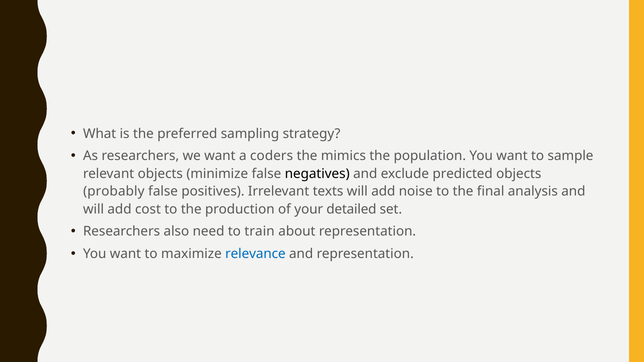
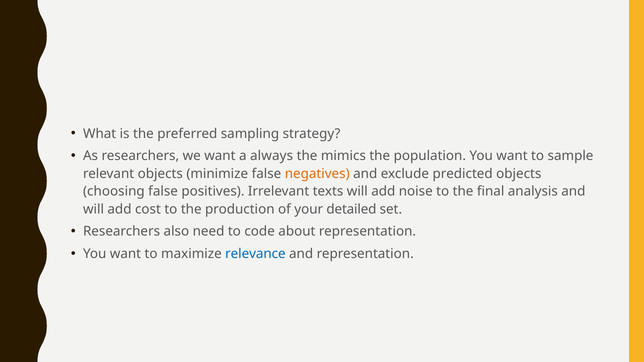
coders: coders -> always (272, 156)
negatives colour: black -> orange (317, 174)
probably: probably -> choosing (114, 192)
train: train -> code (260, 232)
